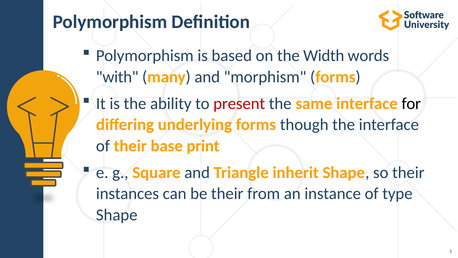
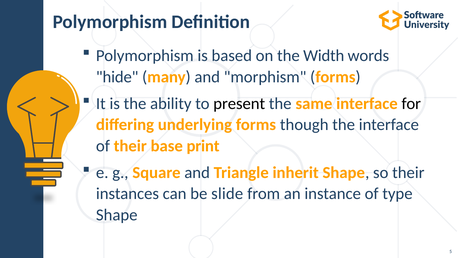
with: with -> hide (117, 77)
present colour: red -> black (239, 104)
be their: their -> slide (227, 193)
